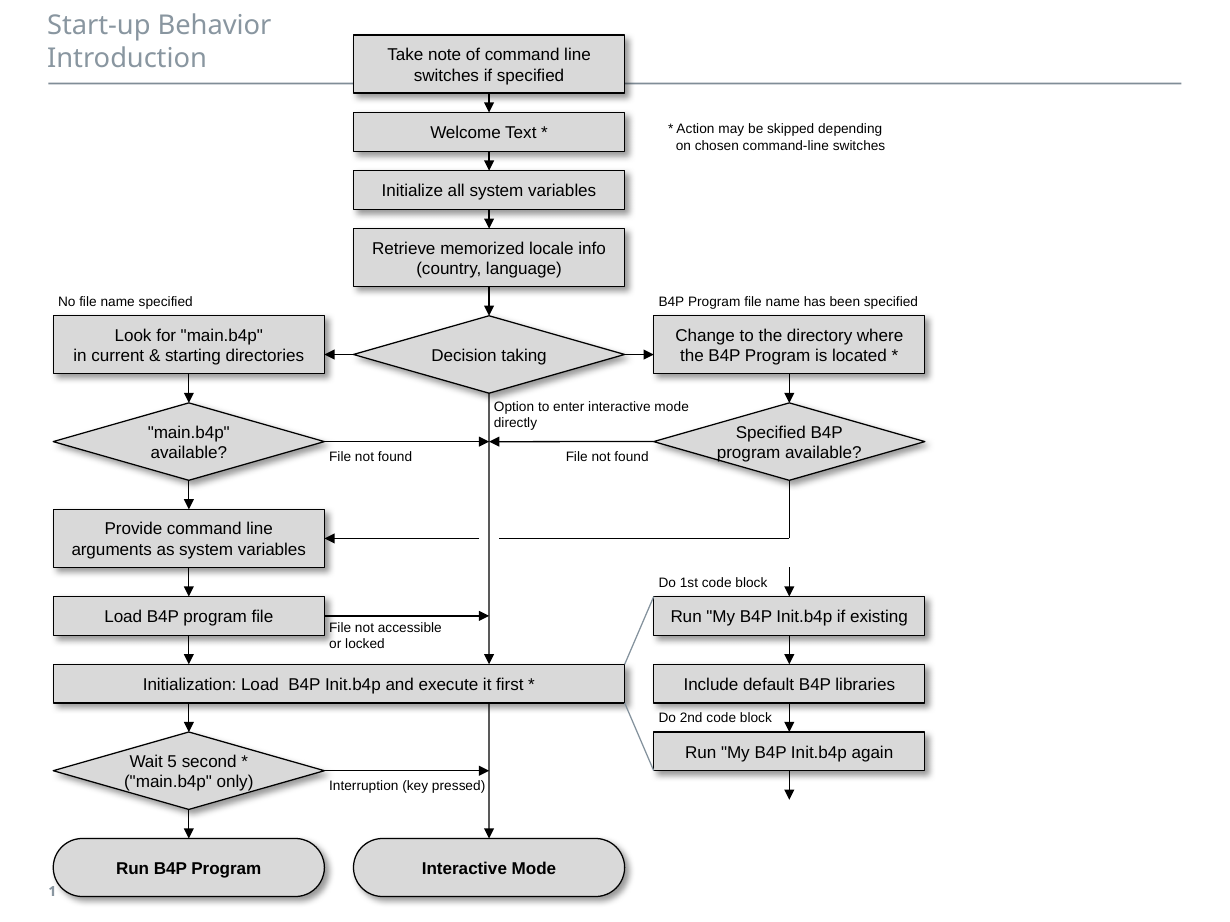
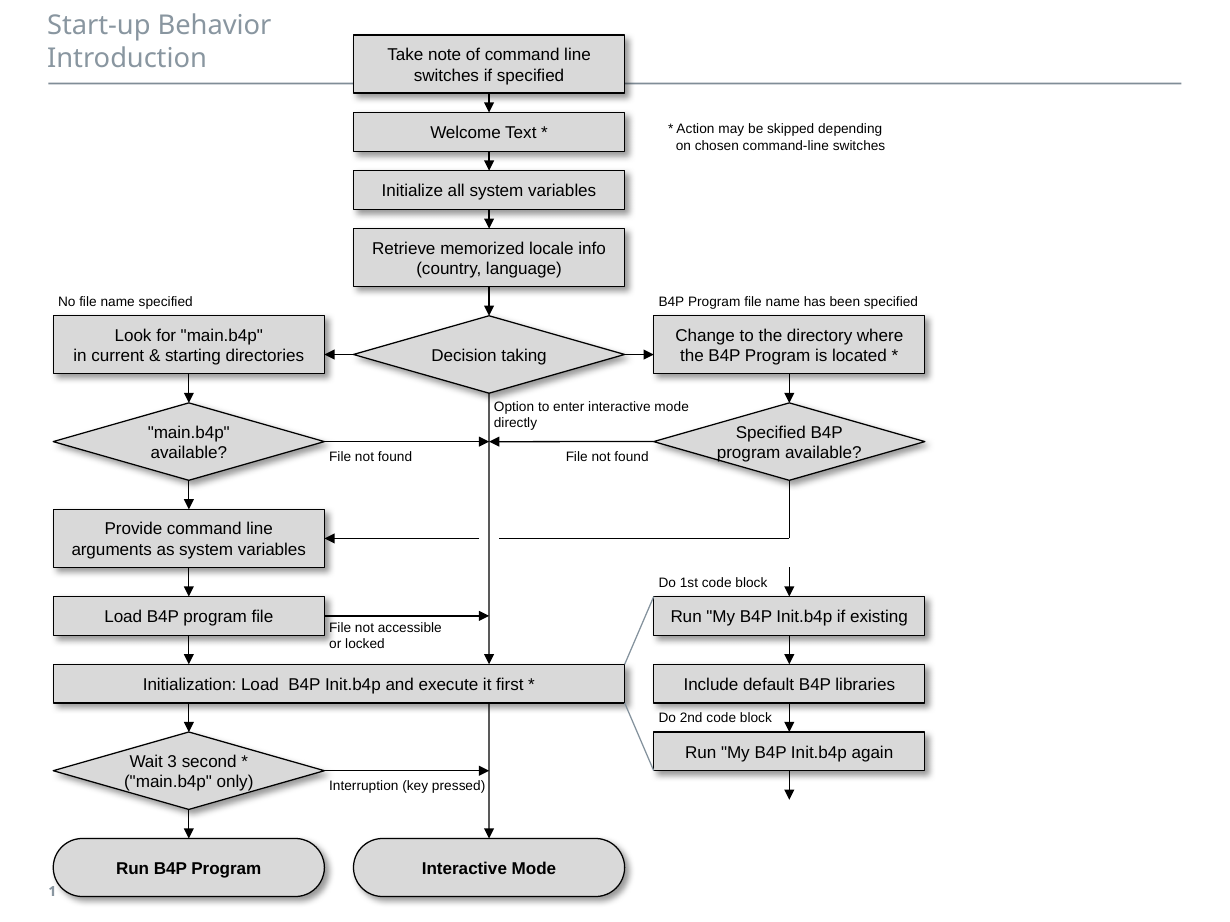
5: 5 -> 3 (172, 762)
